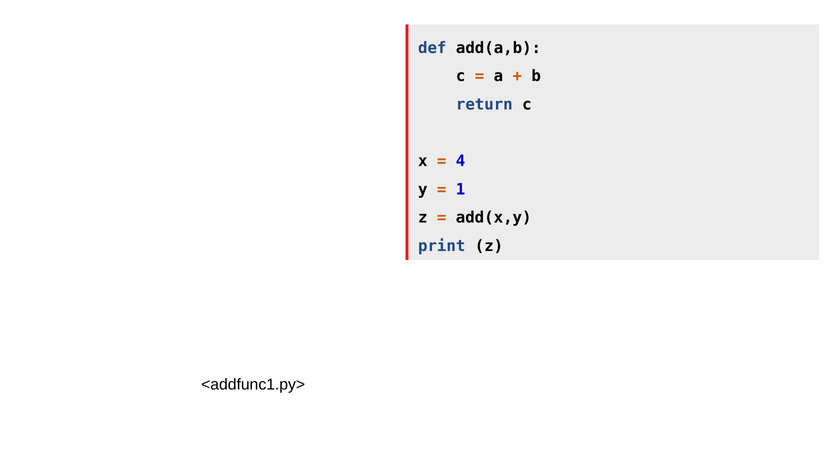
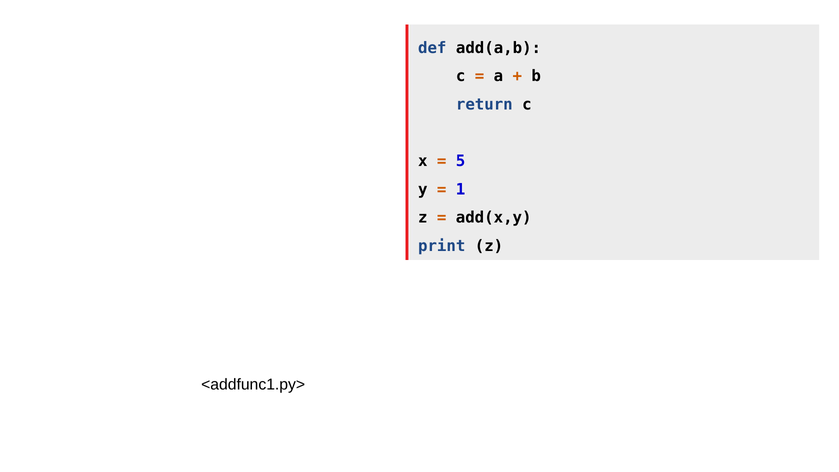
4: 4 -> 5 (461, 161)
